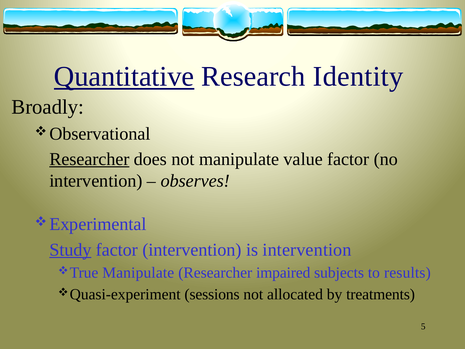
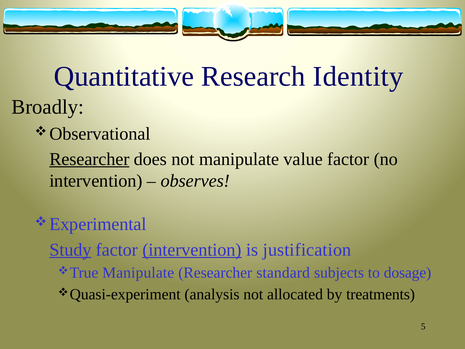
Quantitative underline: present -> none (124, 77)
intervention underline: none -> present (192, 250)
is intervention: intervention -> justification (307, 250)
impaired: impaired -> standard (283, 273)
results: results -> dosage (408, 273)
sessions: sessions -> analysis (212, 294)
